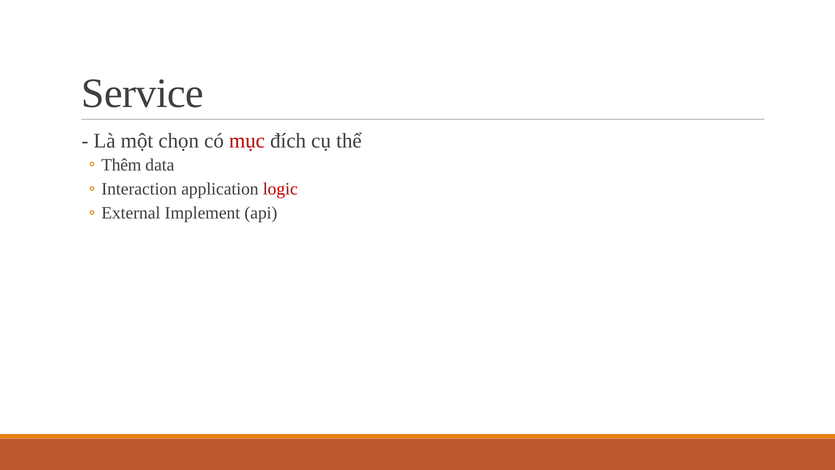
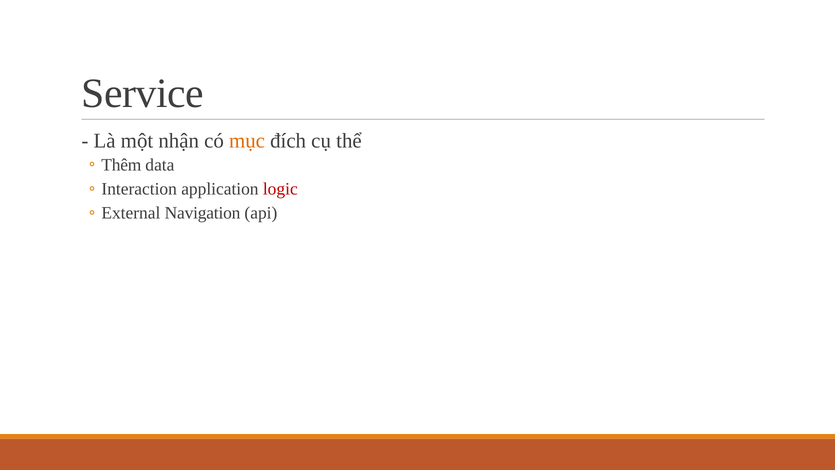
chọn: chọn -> nhận (179, 141)
mục colour: red -> orange (247, 141)
Implement: Implement -> Navigation (203, 213)
